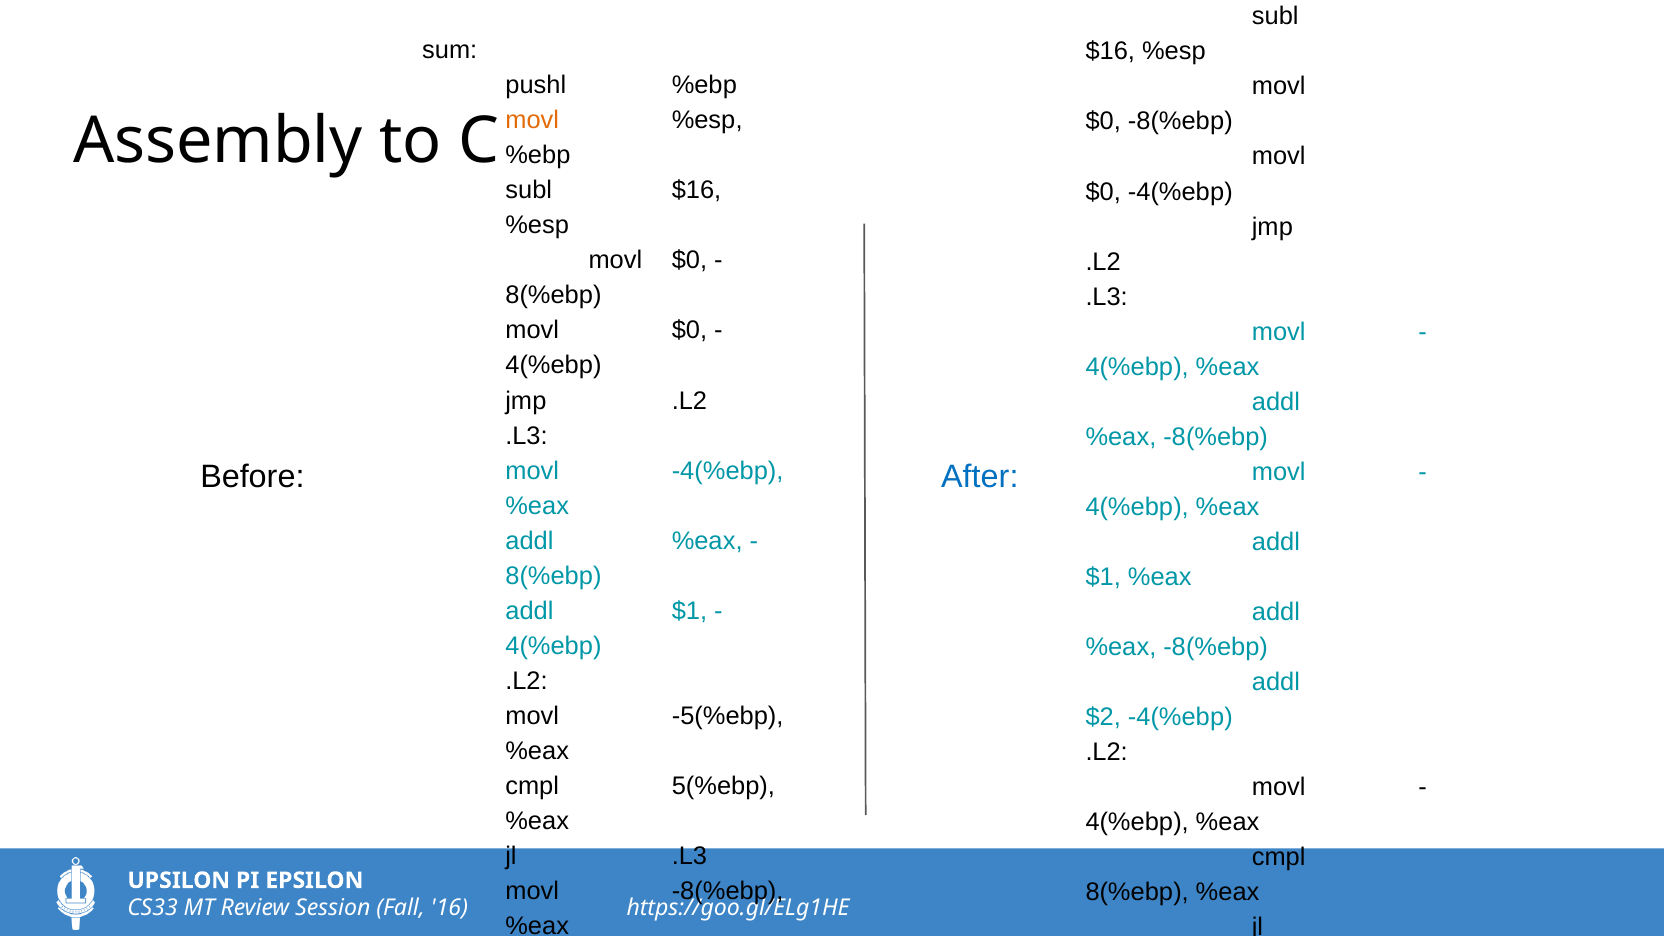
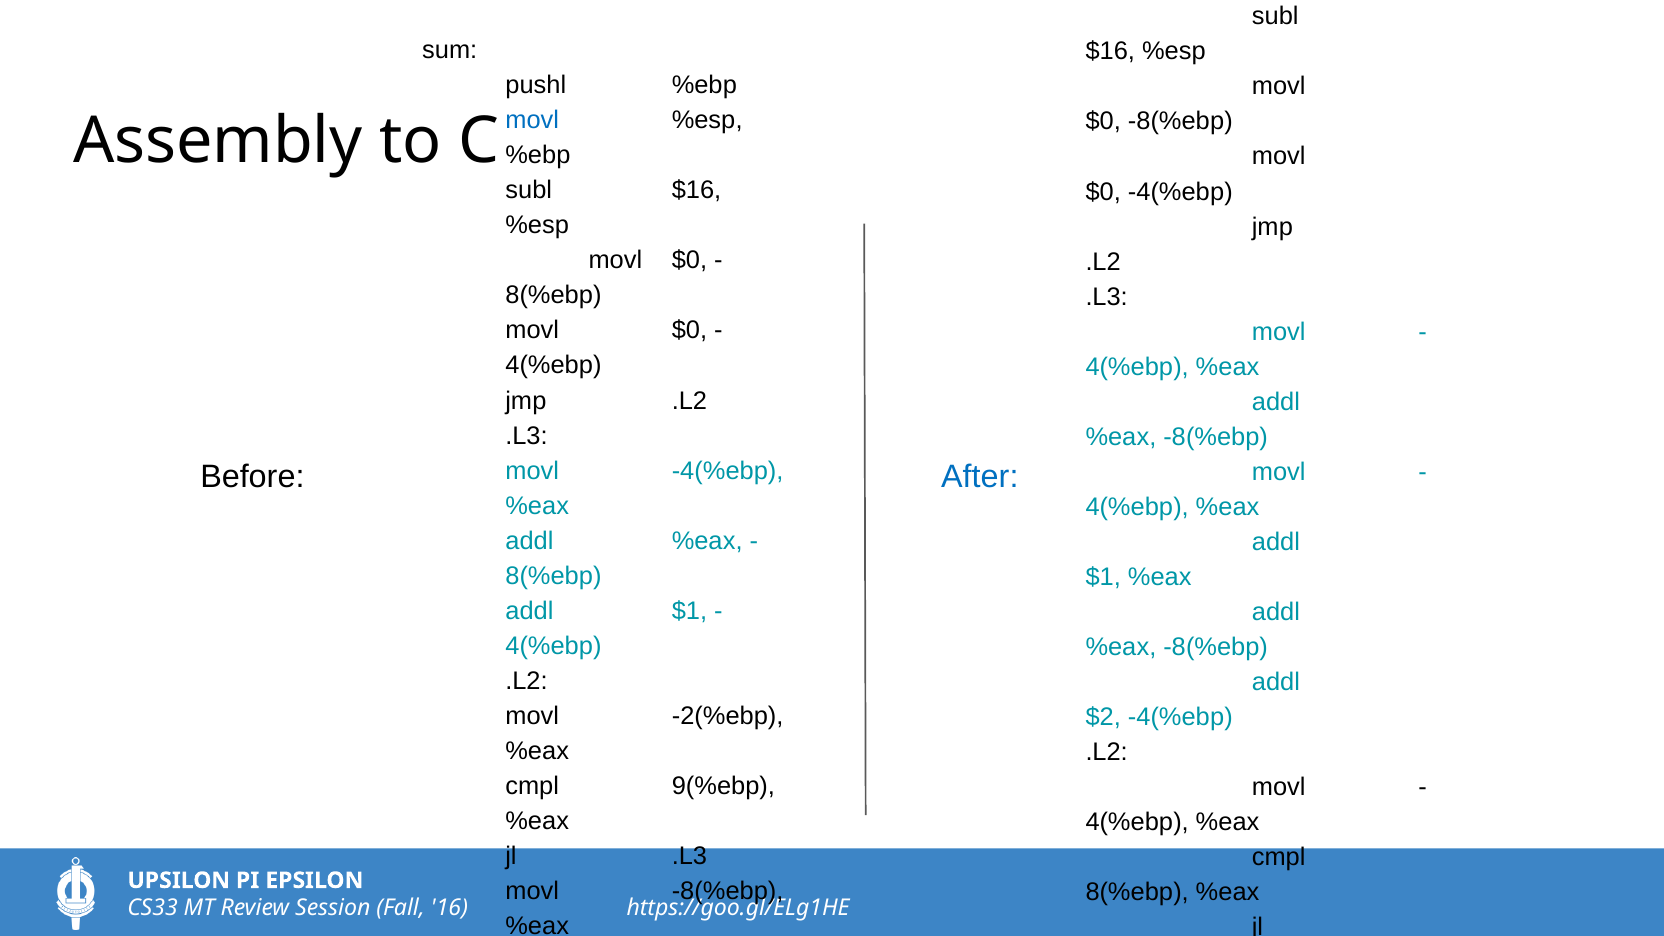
movl colour: orange -> blue (532, 120)
-5(%ebp: -5(%ebp -> -2(%ebp (728, 716)
5(%ebp: 5(%ebp -> 9(%ebp (723, 786)
